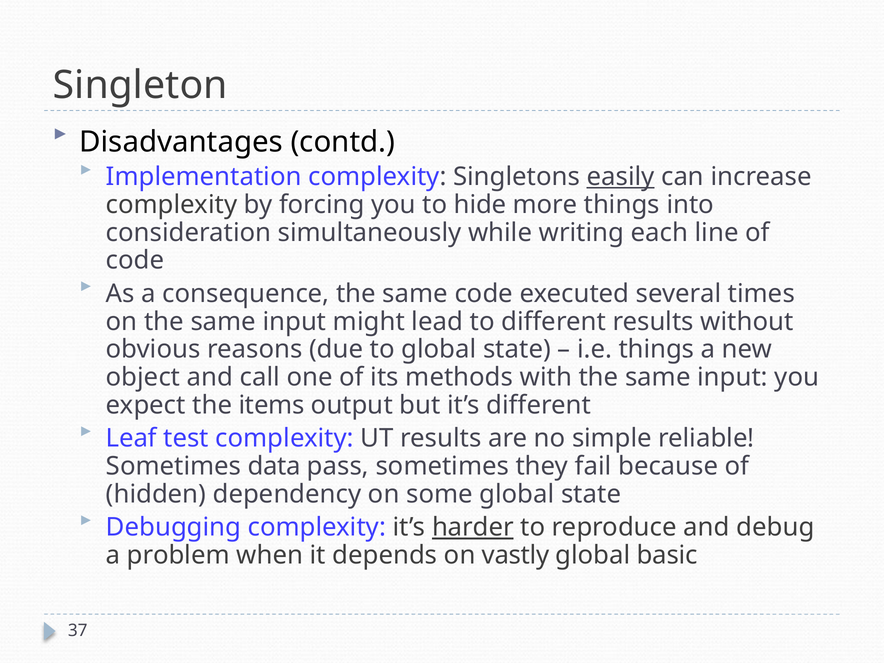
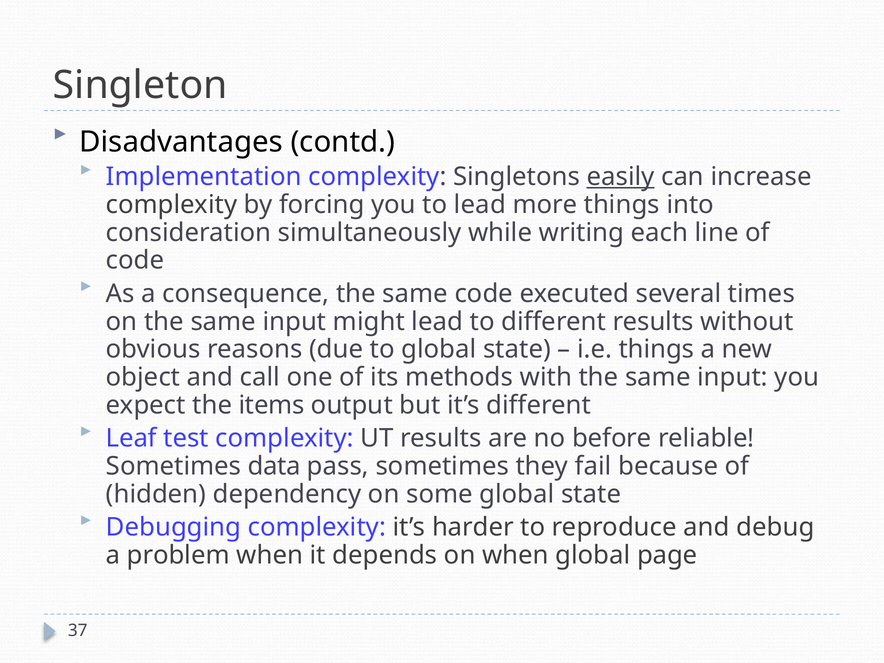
to hide: hide -> lead (480, 205)
simple: simple -> before (612, 438)
harder underline: present -> none (473, 527)
on vastly: vastly -> when (515, 555)
basic: basic -> page (667, 555)
